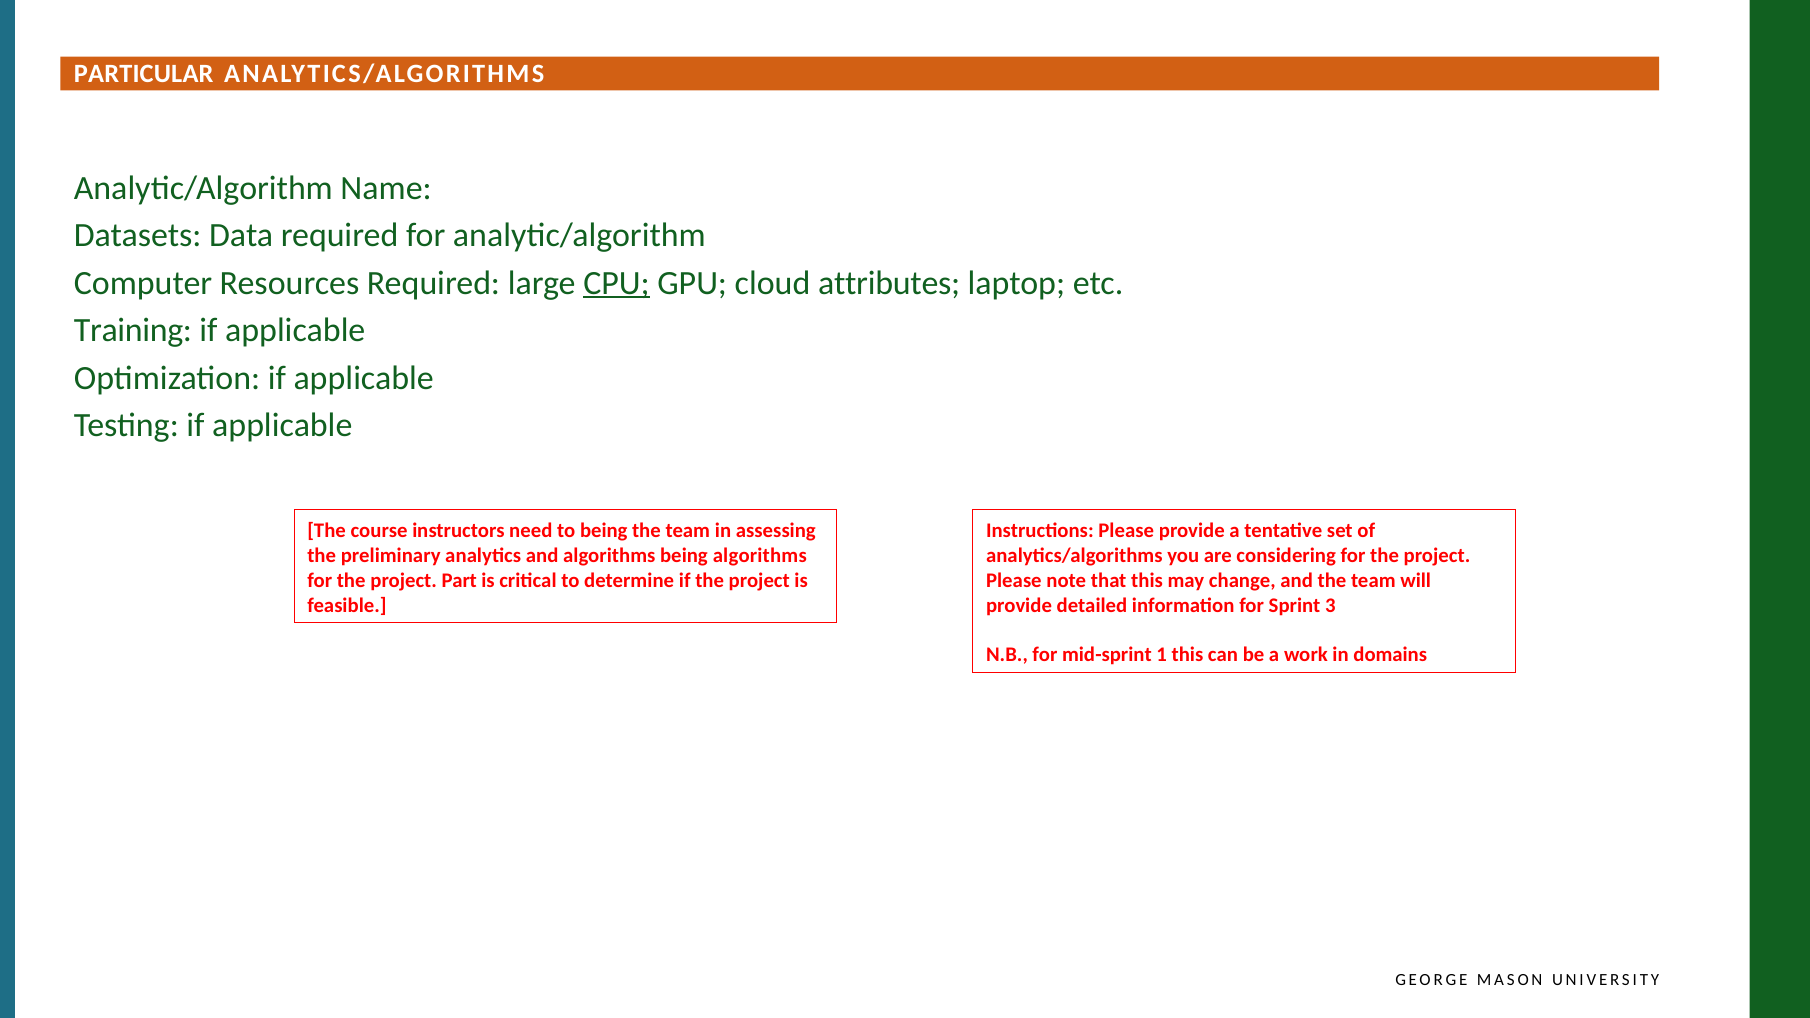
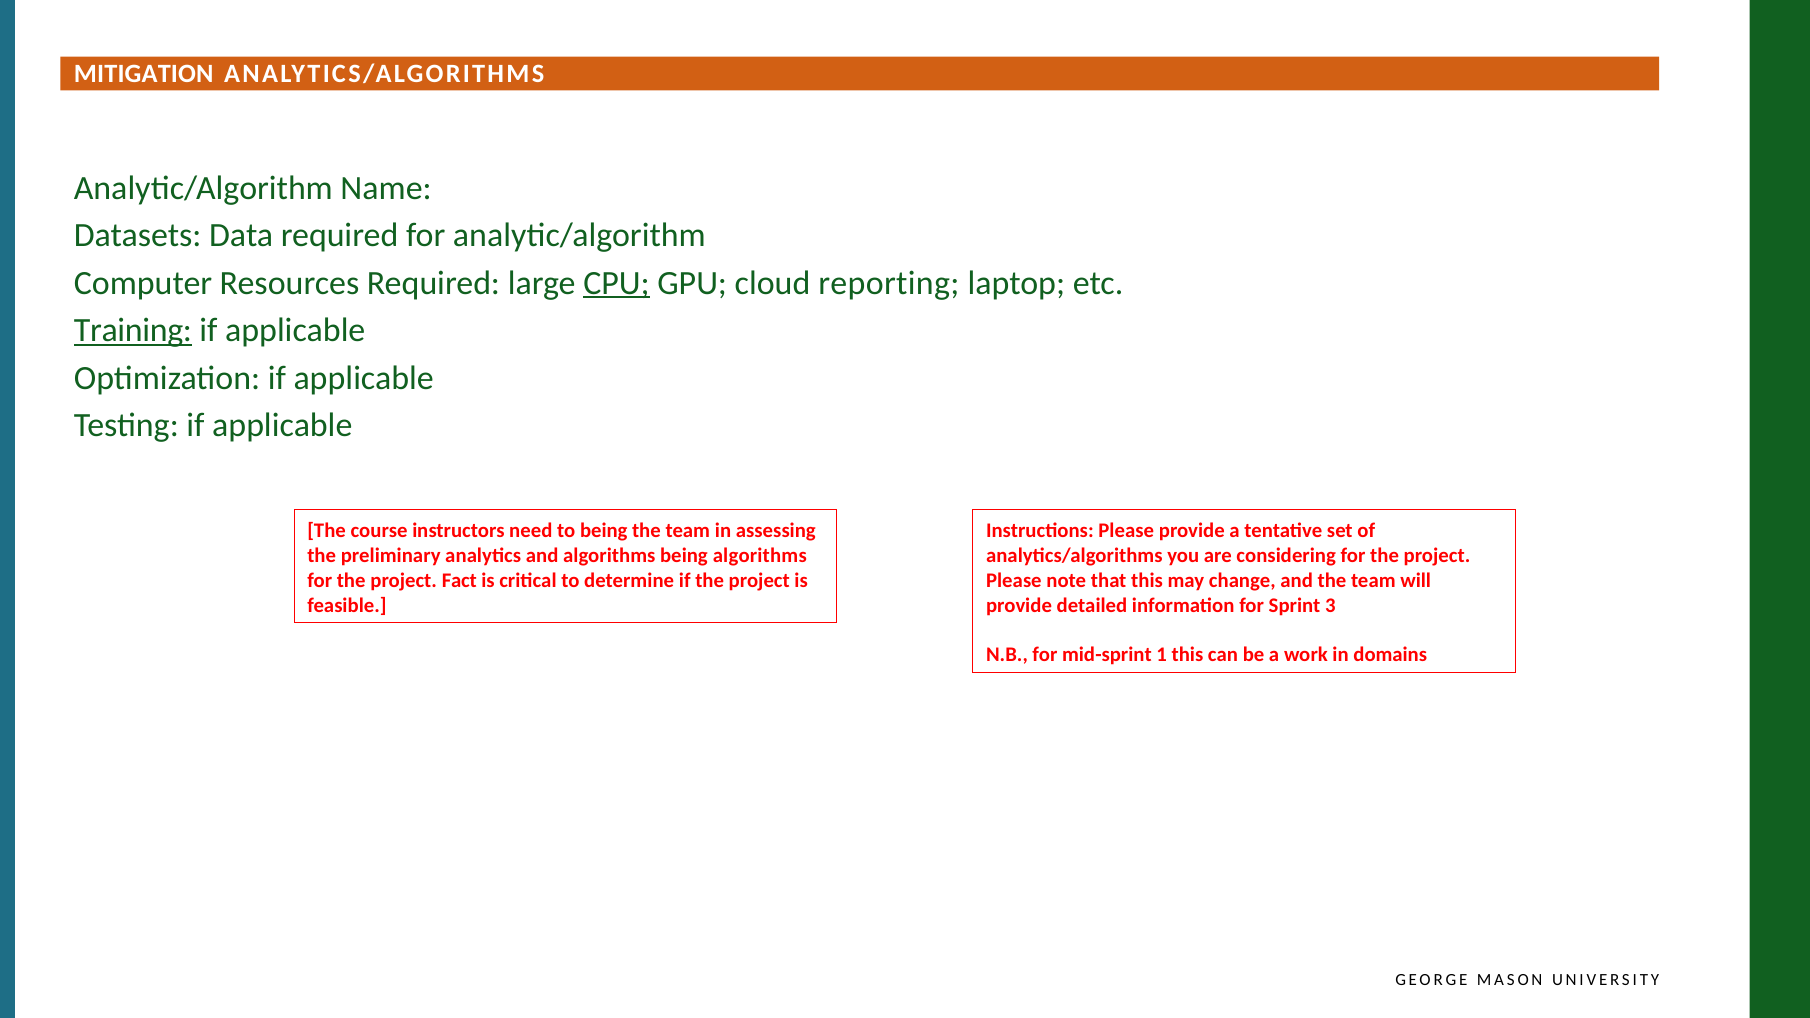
PARTICULAR: PARTICULAR -> MITIGATION (144, 74)
attributes: attributes -> reporting (889, 283)
Training underline: none -> present (133, 330)
Part: Part -> Fact (459, 580)
